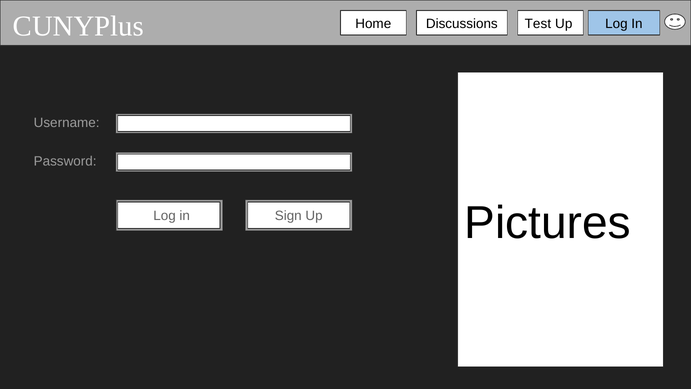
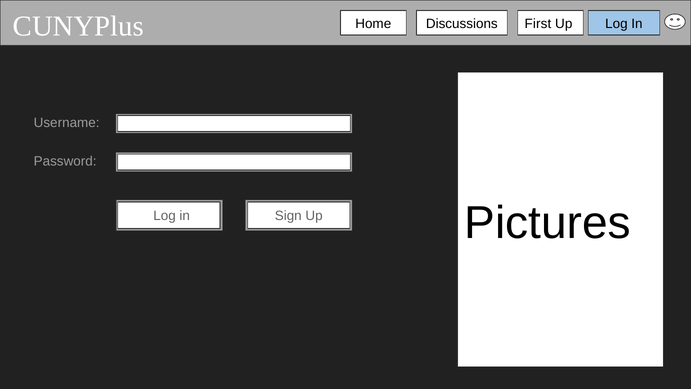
Test: Test -> First (538, 24)
